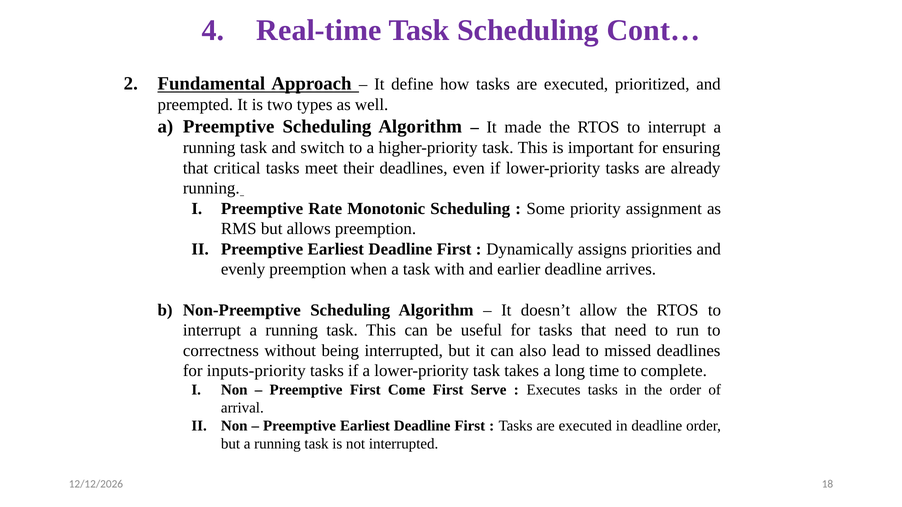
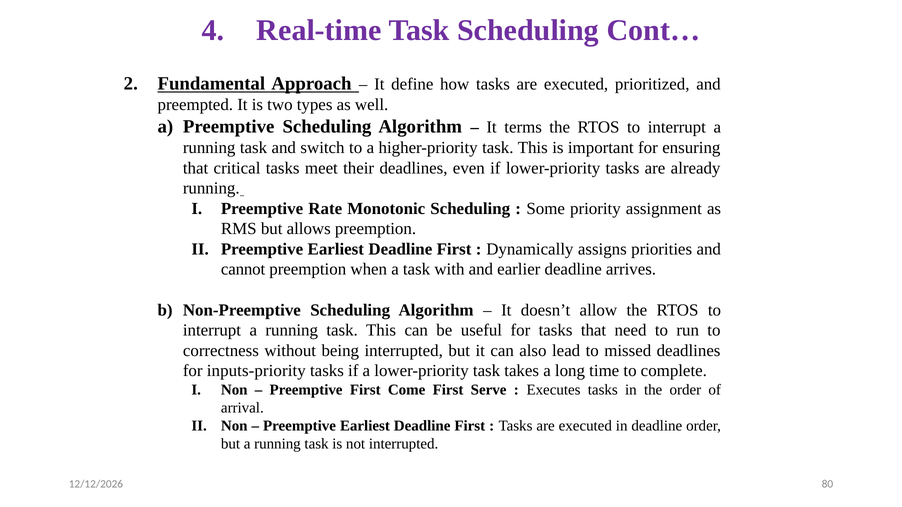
made: made -> terms (523, 127)
evenly: evenly -> cannot (243, 270)
18: 18 -> 80 (827, 484)
